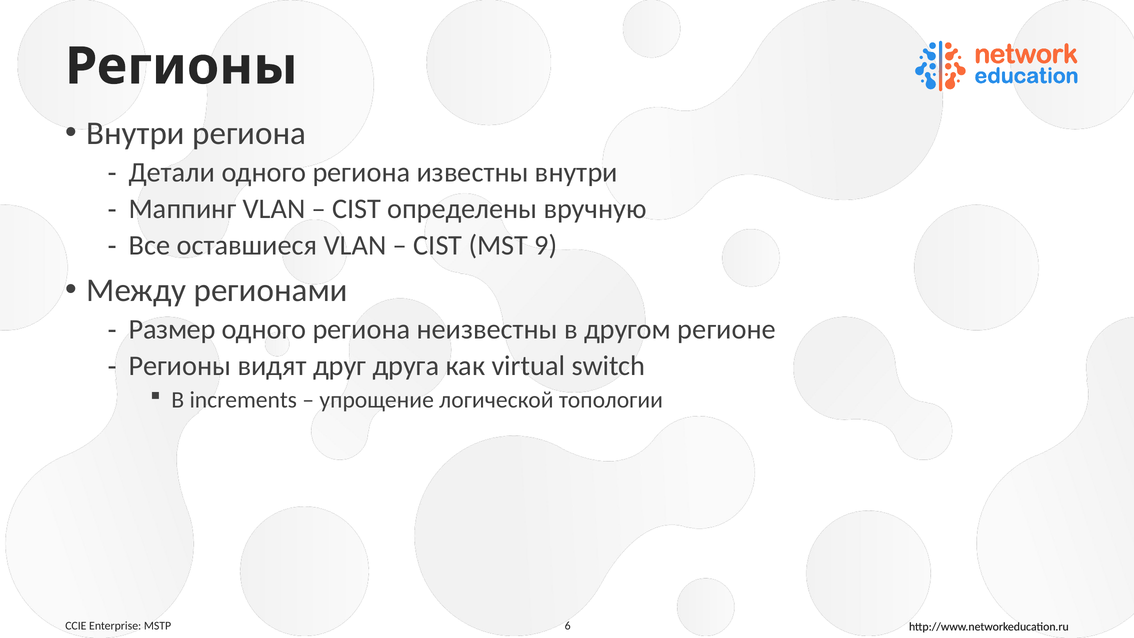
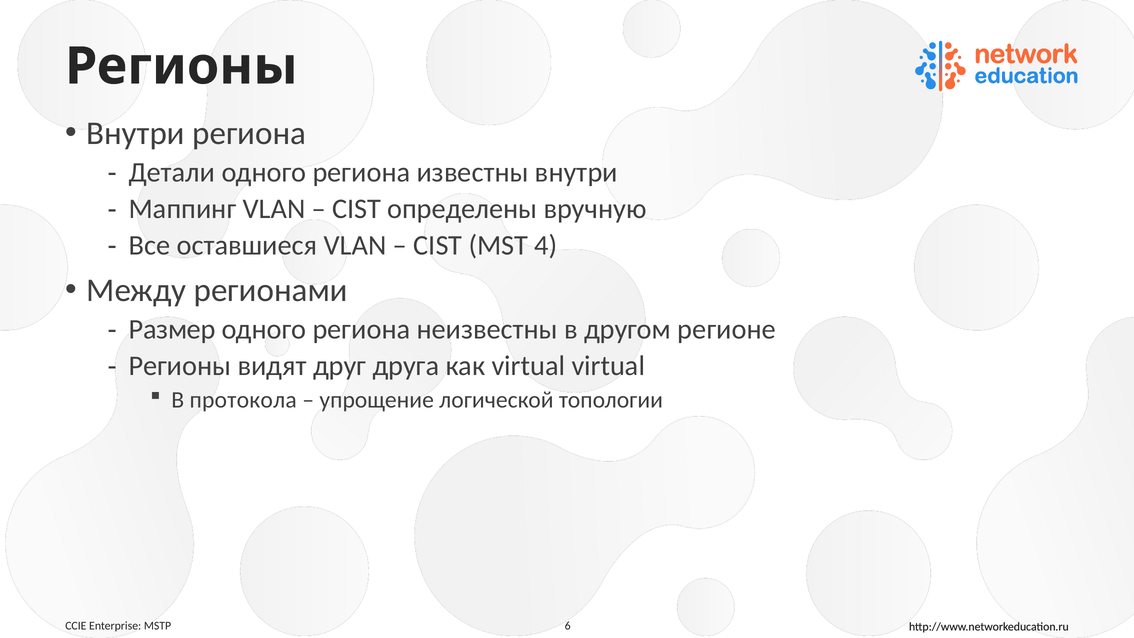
9: 9 -> 4 (546, 245)
virtual switch: switch -> virtual (608, 366)
increments: increments -> протокола (243, 400)
